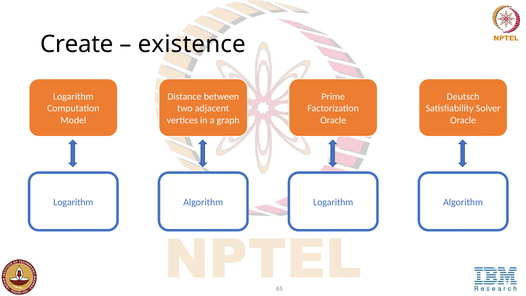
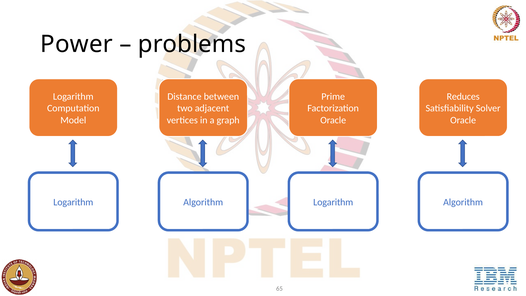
Create: Create -> Power (77, 44)
existence: existence -> problems (192, 44)
Deutsch: Deutsch -> Reduces (463, 96)
